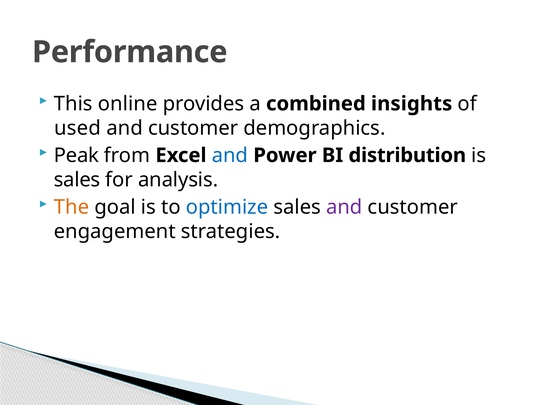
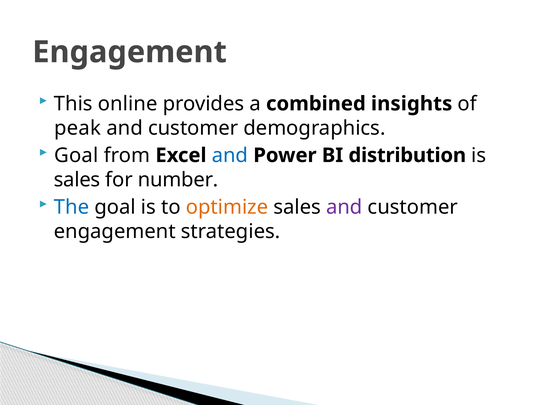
Performance: Performance -> Engagement (130, 52)
used: used -> peak (77, 128)
Peak: Peak -> Goal (76, 155)
analysis: analysis -> number (178, 180)
The colour: orange -> blue (72, 207)
optimize colour: blue -> orange (227, 207)
